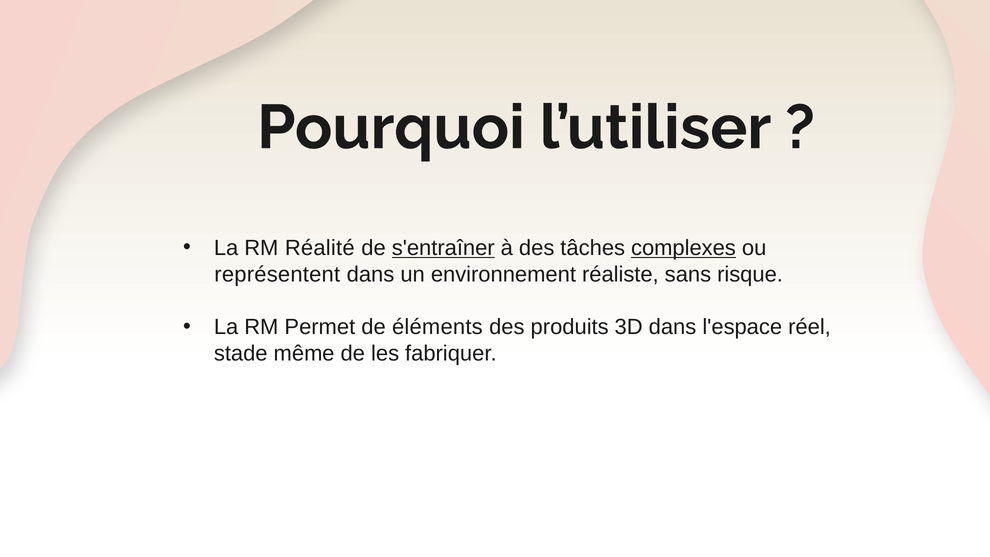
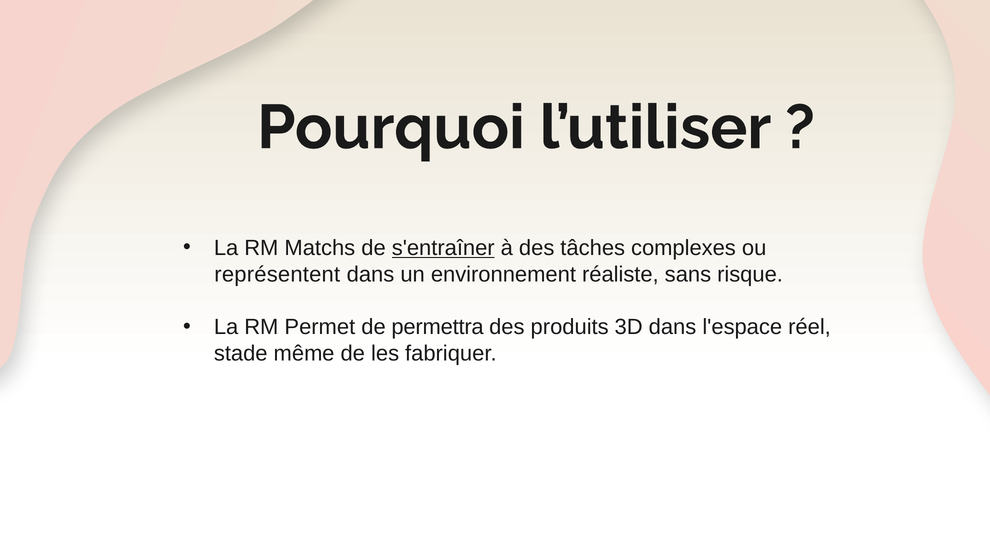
Réalité: Réalité -> Matchs (320, 248)
complexes underline: present -> none (683, 248)
éléments: éléments -> permettra (438, 327)
